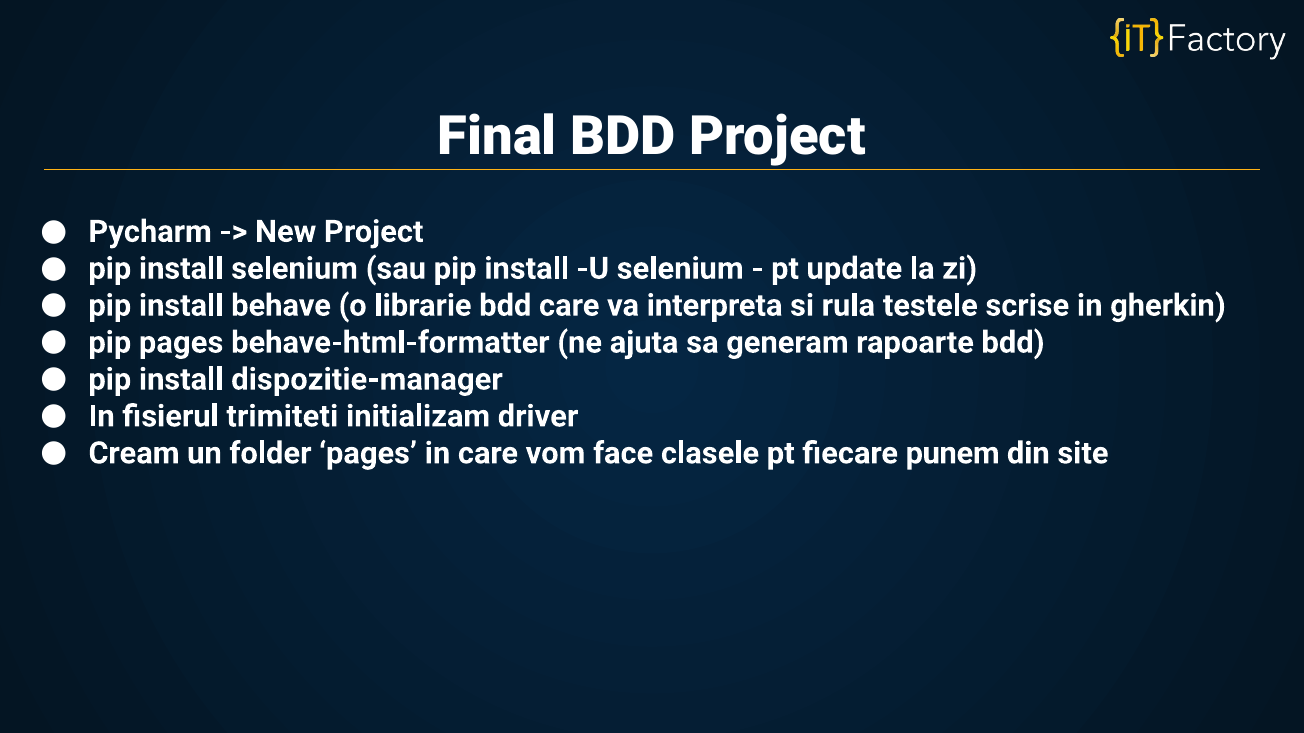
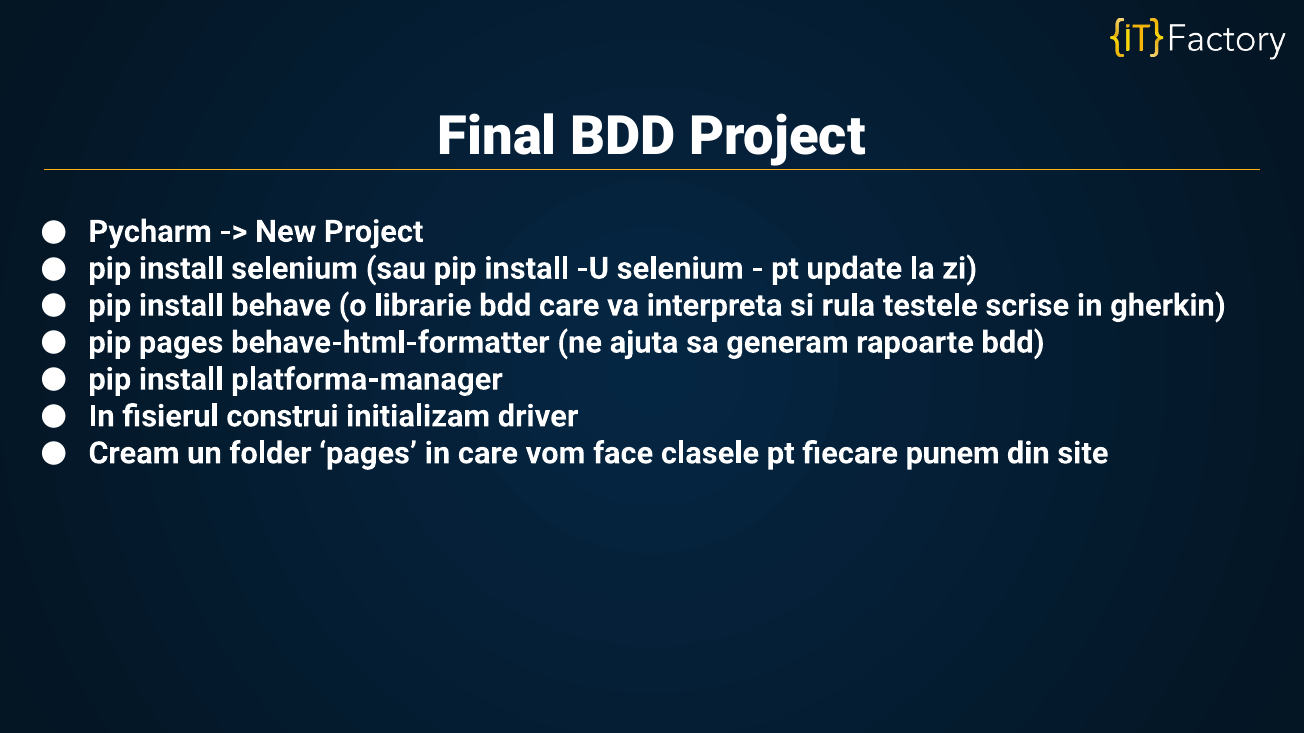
dispozitie-manager: dispozitie-manager -> platforma-manager (367, 380)
trimiteti: trimiteti -> construi (282, 417)
